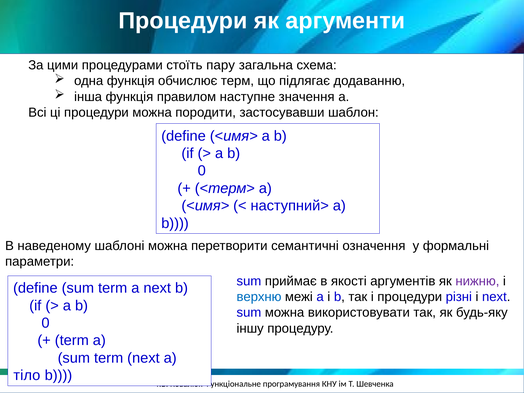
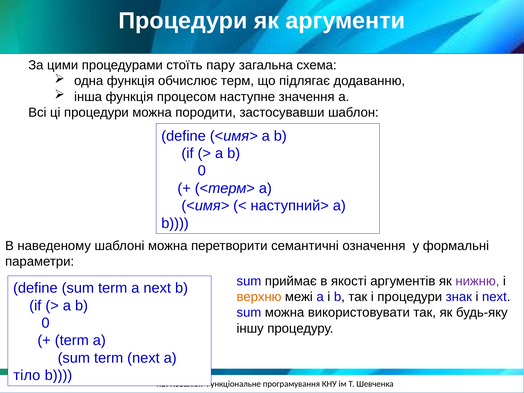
правилом: правилом -> процесом (186, 97)
верхню colour: blue -> orange (259, 297)
різні: різні -> знак (459, 297)
